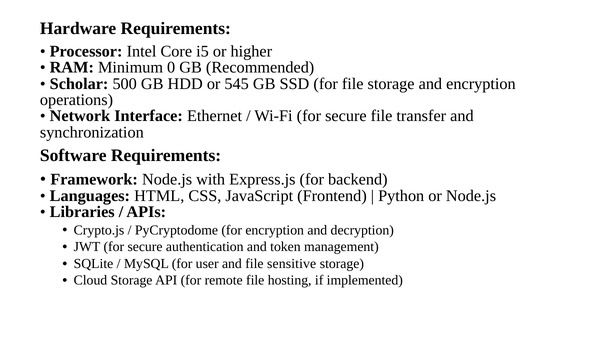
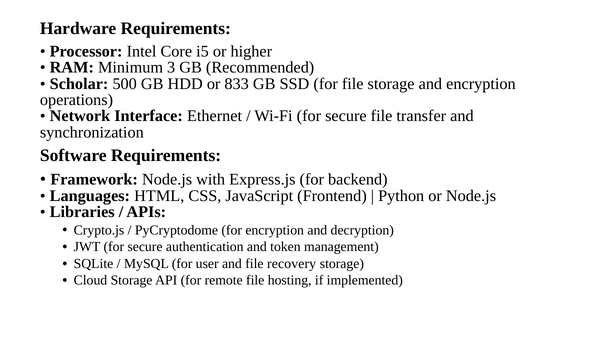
0: 0 -> 3 (171, 68)
545: 545 -> 833 (237, 84)
sensitive: sensitive -> recovery (292, 264)
